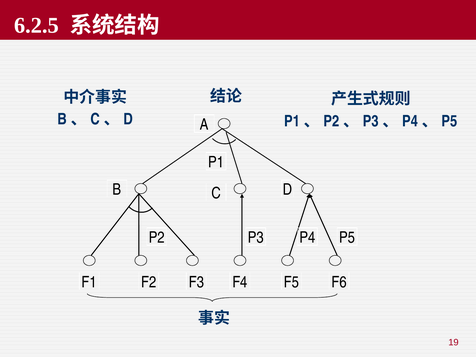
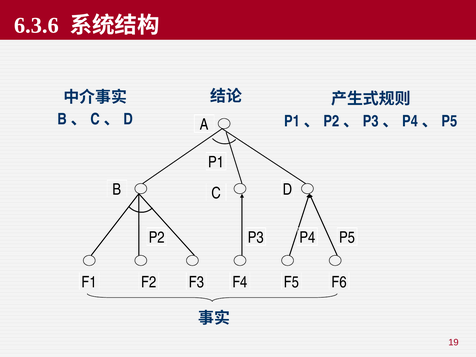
6.2.5: 6.2.5 -> 6.3.6 (36, 26)
